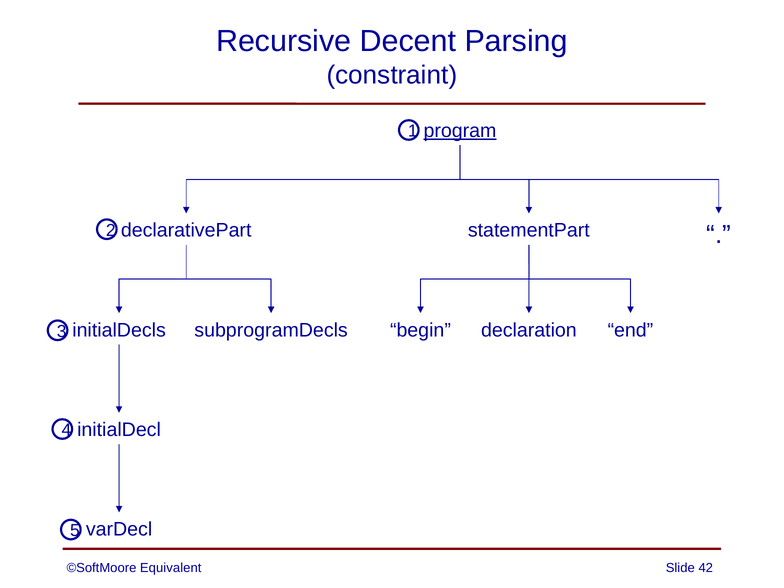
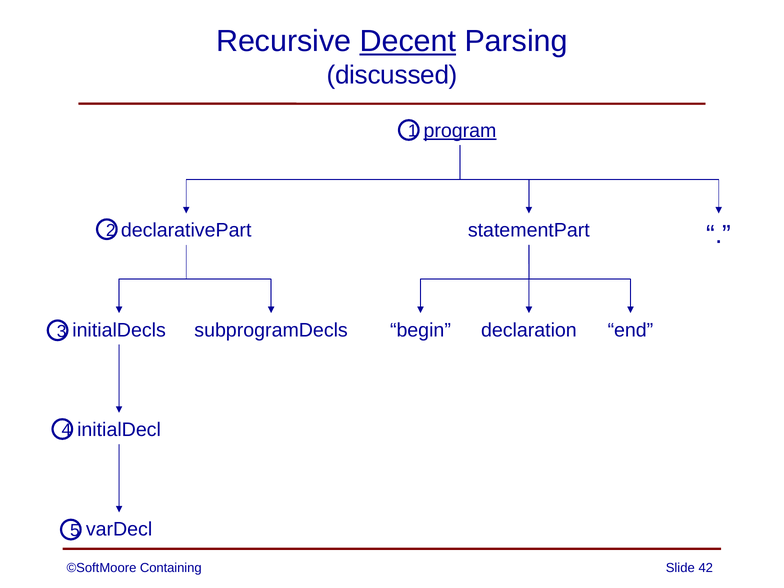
Decent underline: none -> present (408, 41)
constraint: constraint -> discussed (392, 75)
Equivalent: Equivalent -> Containing (171, 568)
